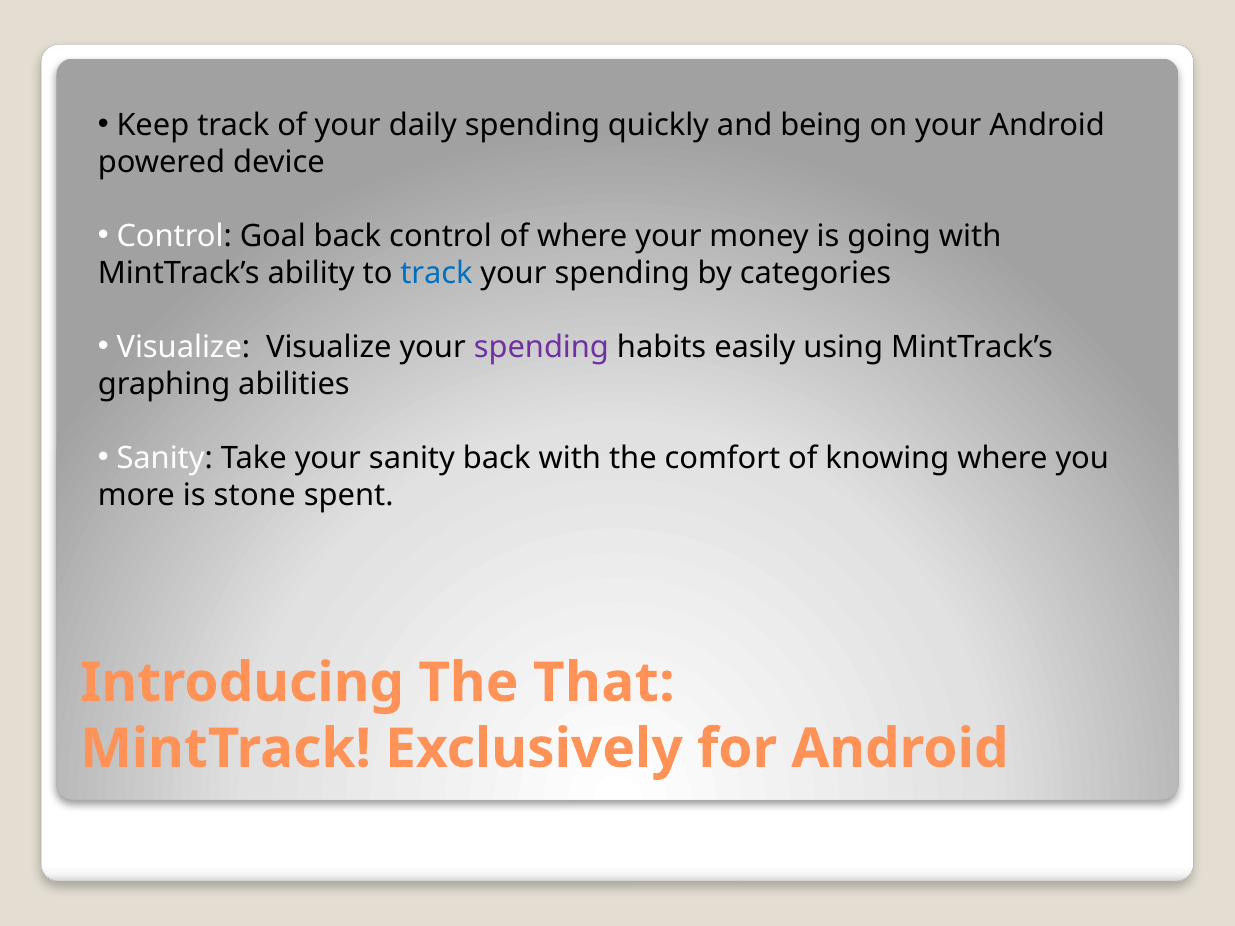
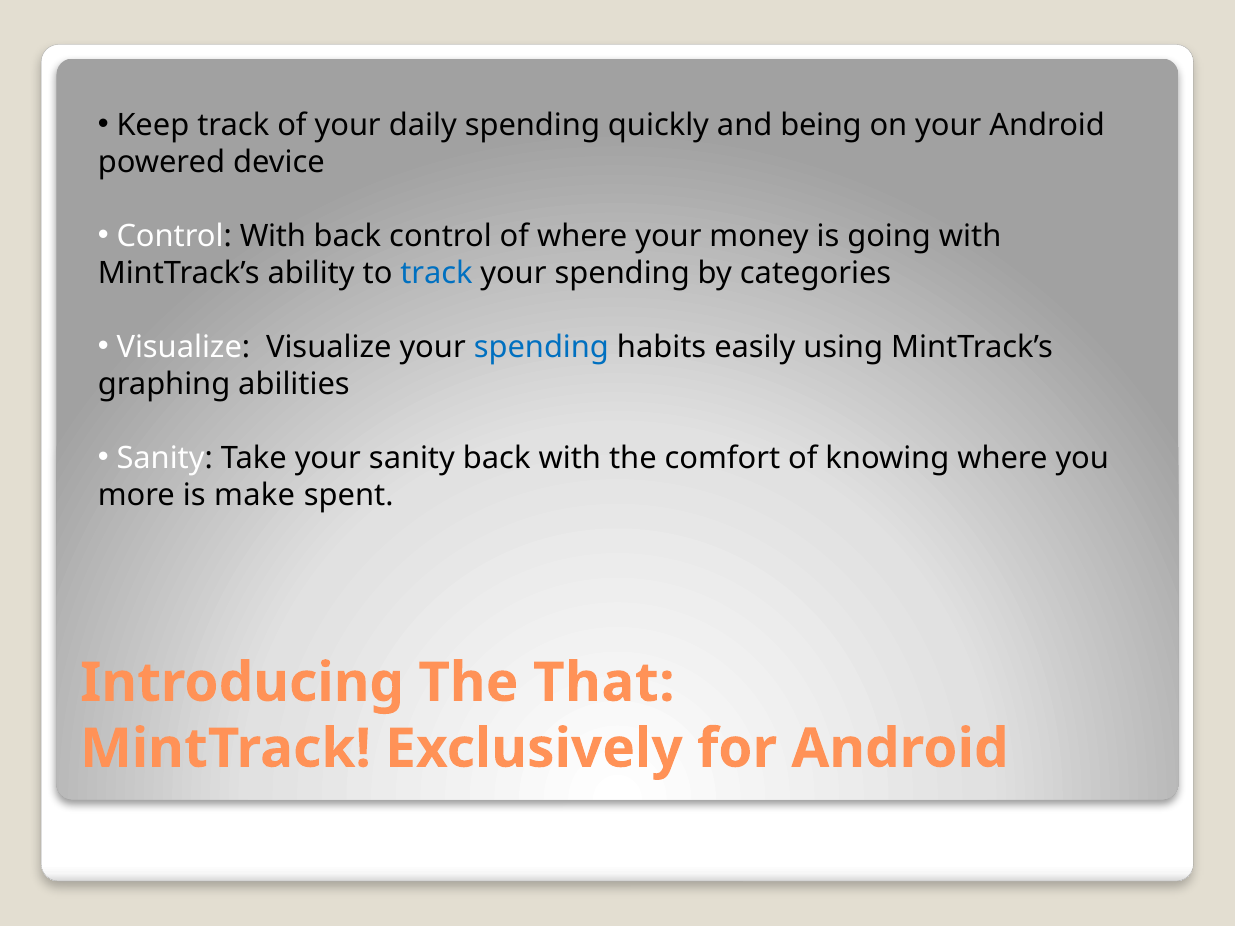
Control Goal: Goal -> With (273, 236)
spending colour: purple -> blue (541, 347)
stone: stone -> make (255, 496)
